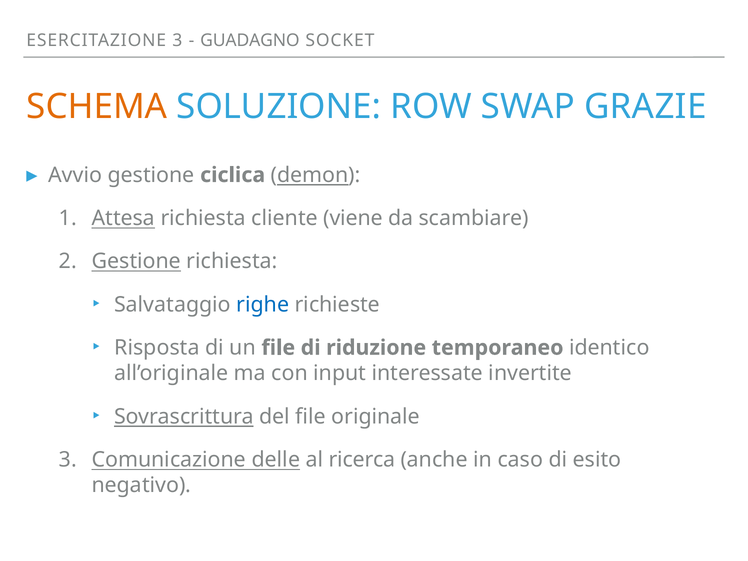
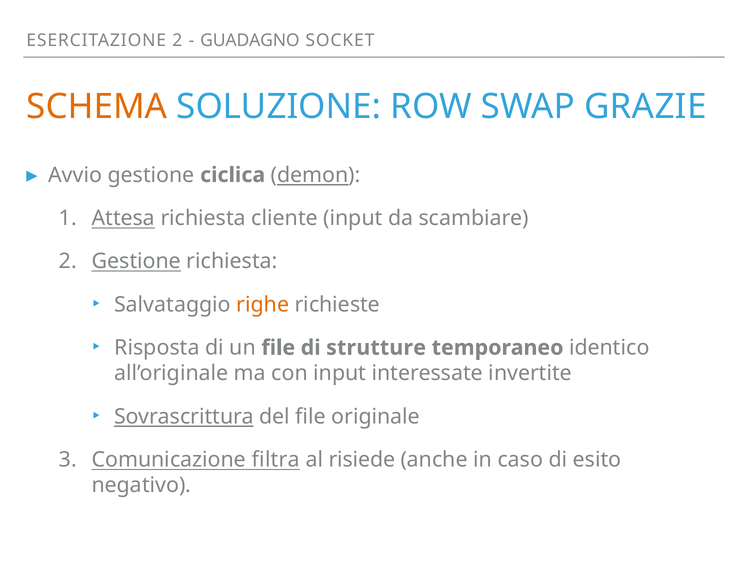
ESERCITAZIONE 3: 3 -> 2 (177, 40)
cliente viene: viene -> input (353, 218)
righe colour: blue -> orange (263, 305)
riduzione: riduzione -> strutture (376, 348)
delle: delle -> filtra (276, 460)
ricerca: ricerca -> risiede (362, 460)
